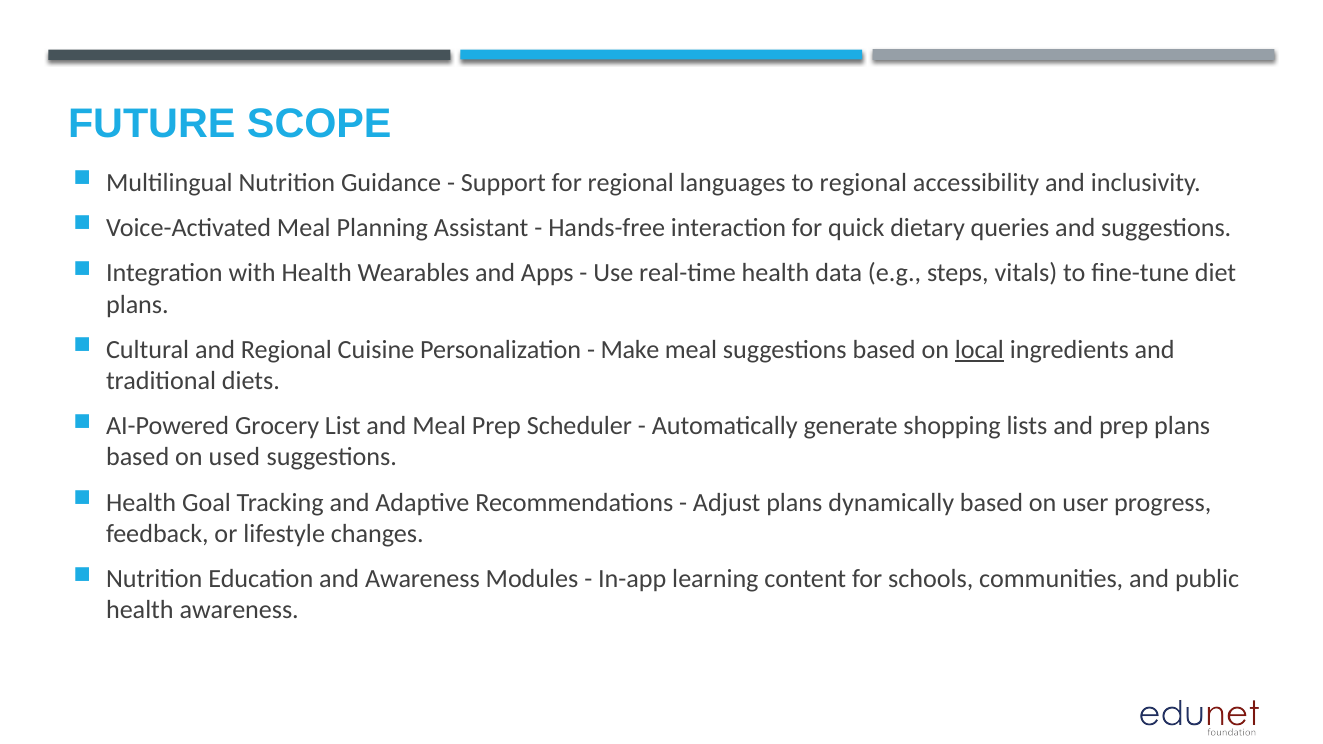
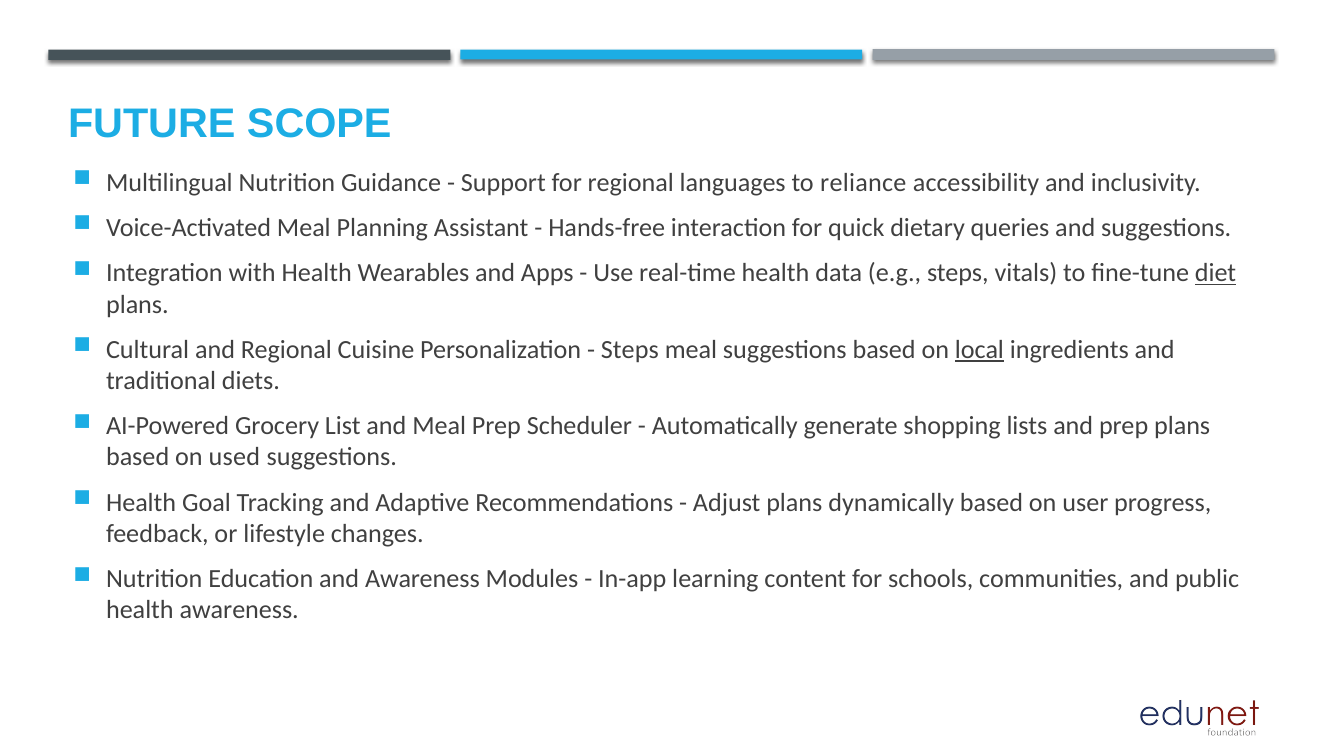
to regional: regional -> reliance (863, 183)
diet underline: none -> present (1216, 273)
Make: Make -> Steps (630, 350)
